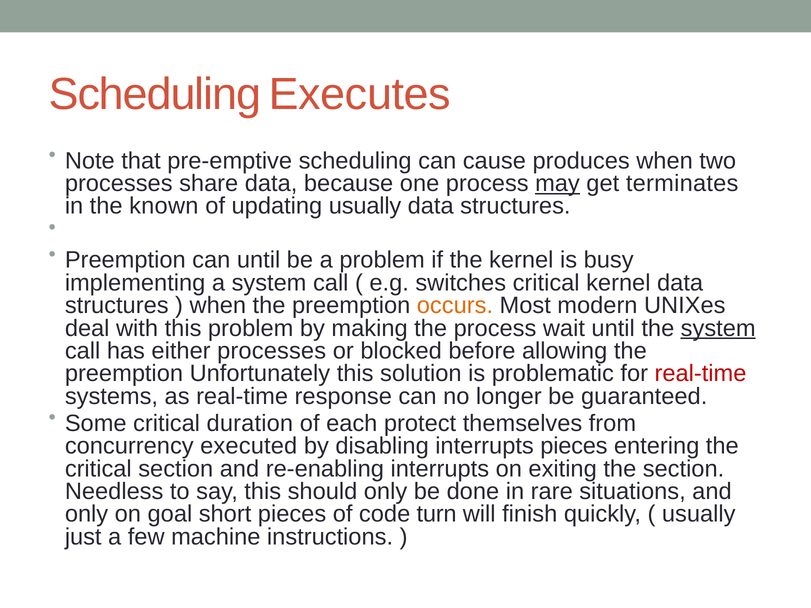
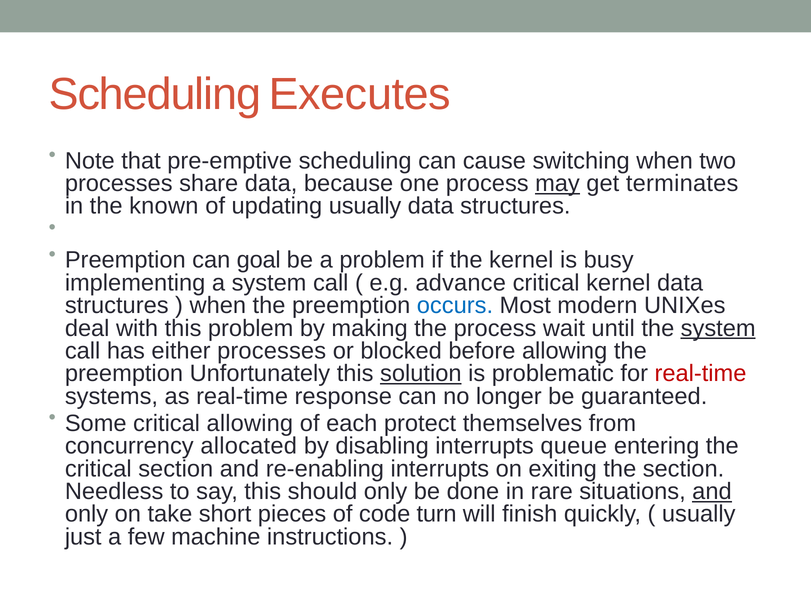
produces: produces -> switching (581, 161)
can until: until -> goal (259, 260)
switches: switches -> advance (461, 283)
occurs colour: orange -> blue (455, 306)
solution underline: none -> present (421, 374)
critical duration: duration -> allowing (250, 424)
executed: executed -> allocated (249, 446)
interrupts pieces: pieces -> queue (574, 446)
and underline: none -> present (712, 492)
goal: goal -> take (170, 514)
